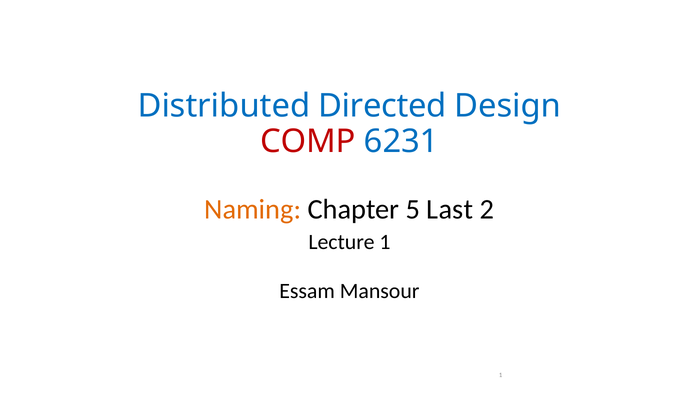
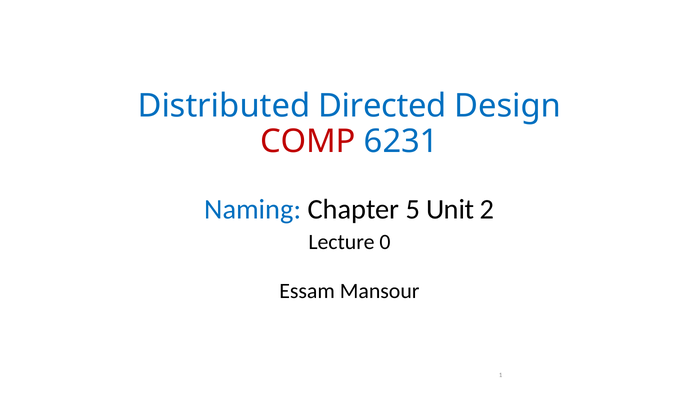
Naming colour: orange -> blue (253, 210)
Last: Last -> Unit (450, 210)
Lecture 1: 1 -> 0 (385, 242)
